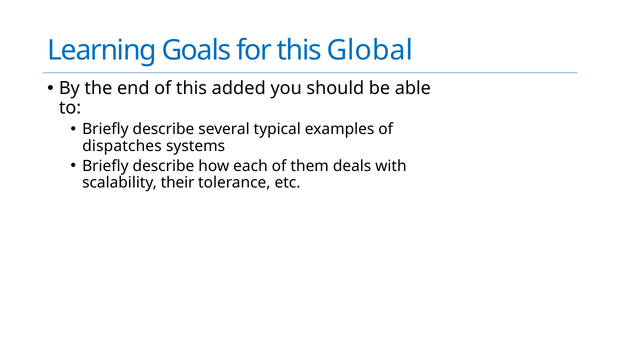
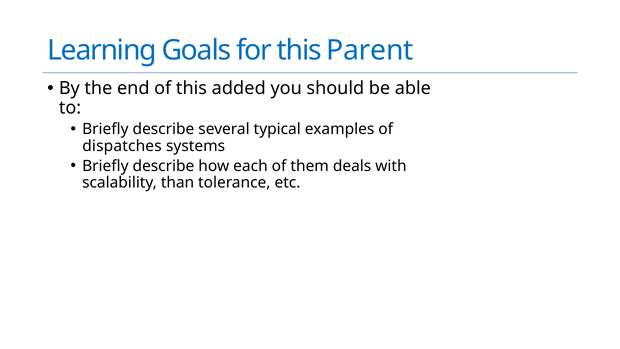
Global: Global -> Parent (370, 50)
their: their -> than (178, 183)
